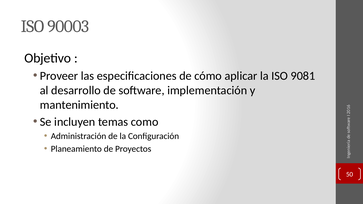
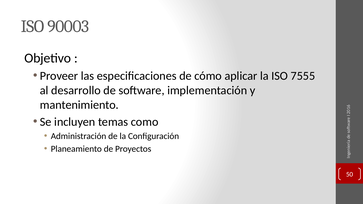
9081: 9081 -> 7555 (303, 76)
